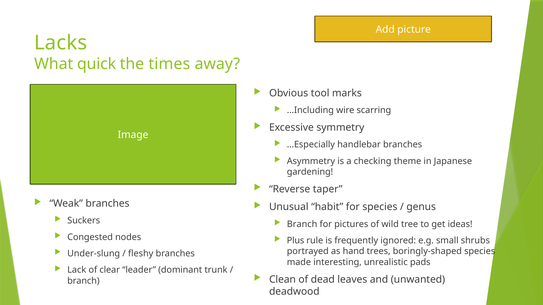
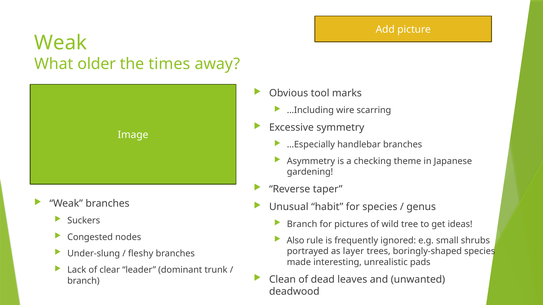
Lacks: Lacks -> Weak (61, 43)
quick: quick -> older (97, 64)
Plus: Plus -> Also (296, 241)
hand: hand -> layer (354, 252)
